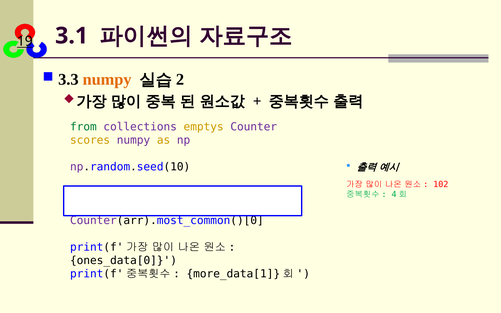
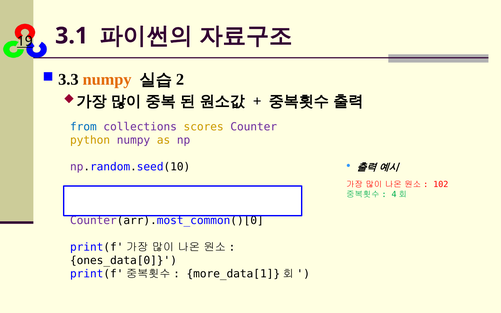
from colour: green -> blue (83, 127)
emptys: emptys -> scores (204, 127)
scores: scores -> python (90, 140)
